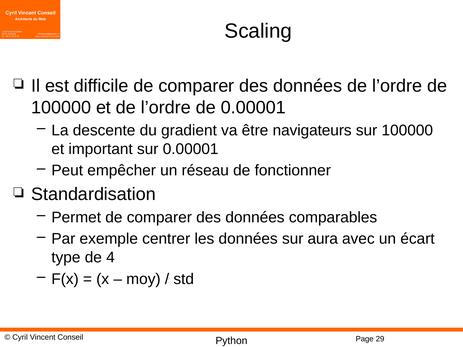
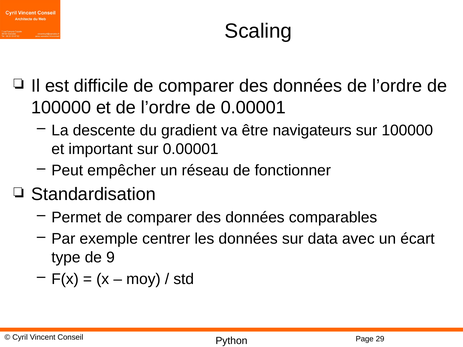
aura: aura -> data (323, 239)
4: 4 -> 9 (110, 258)
